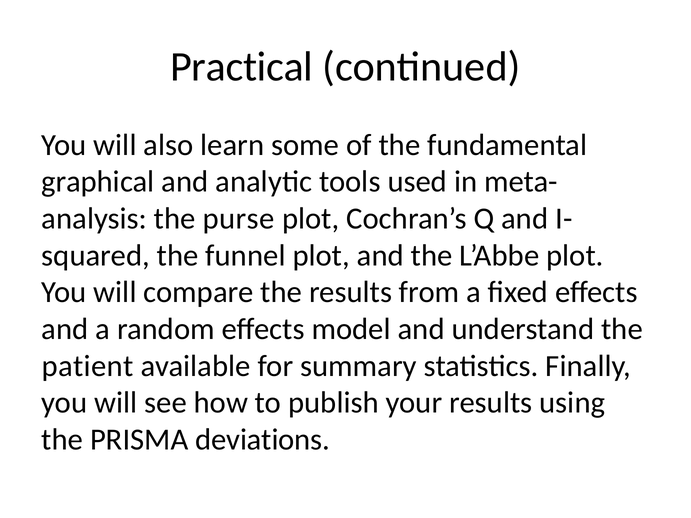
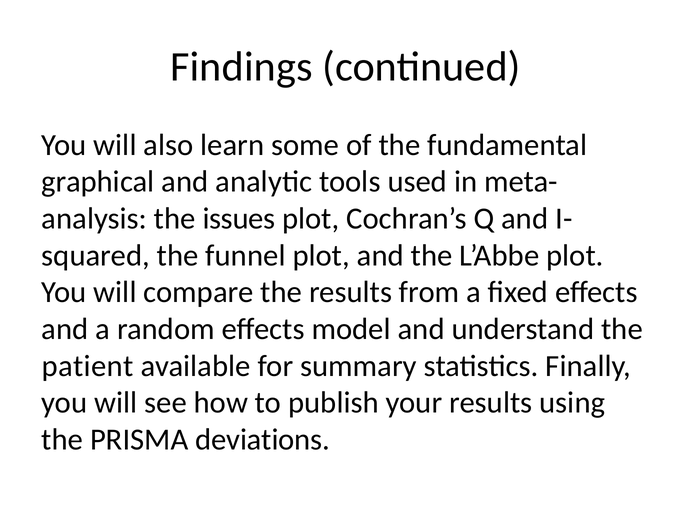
Practical: Practical -> Findings (241, 67)
purse: purse -> issues (239, 219)
